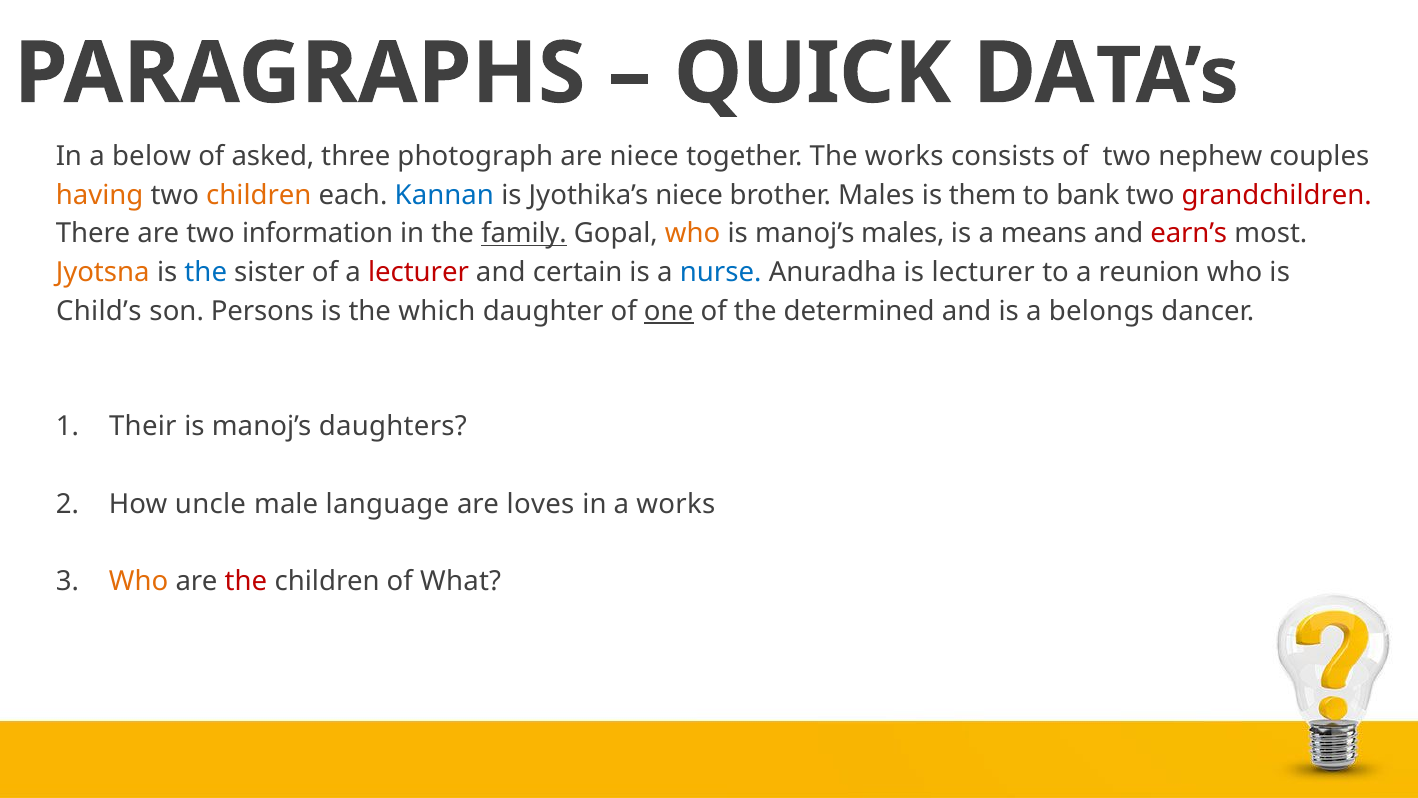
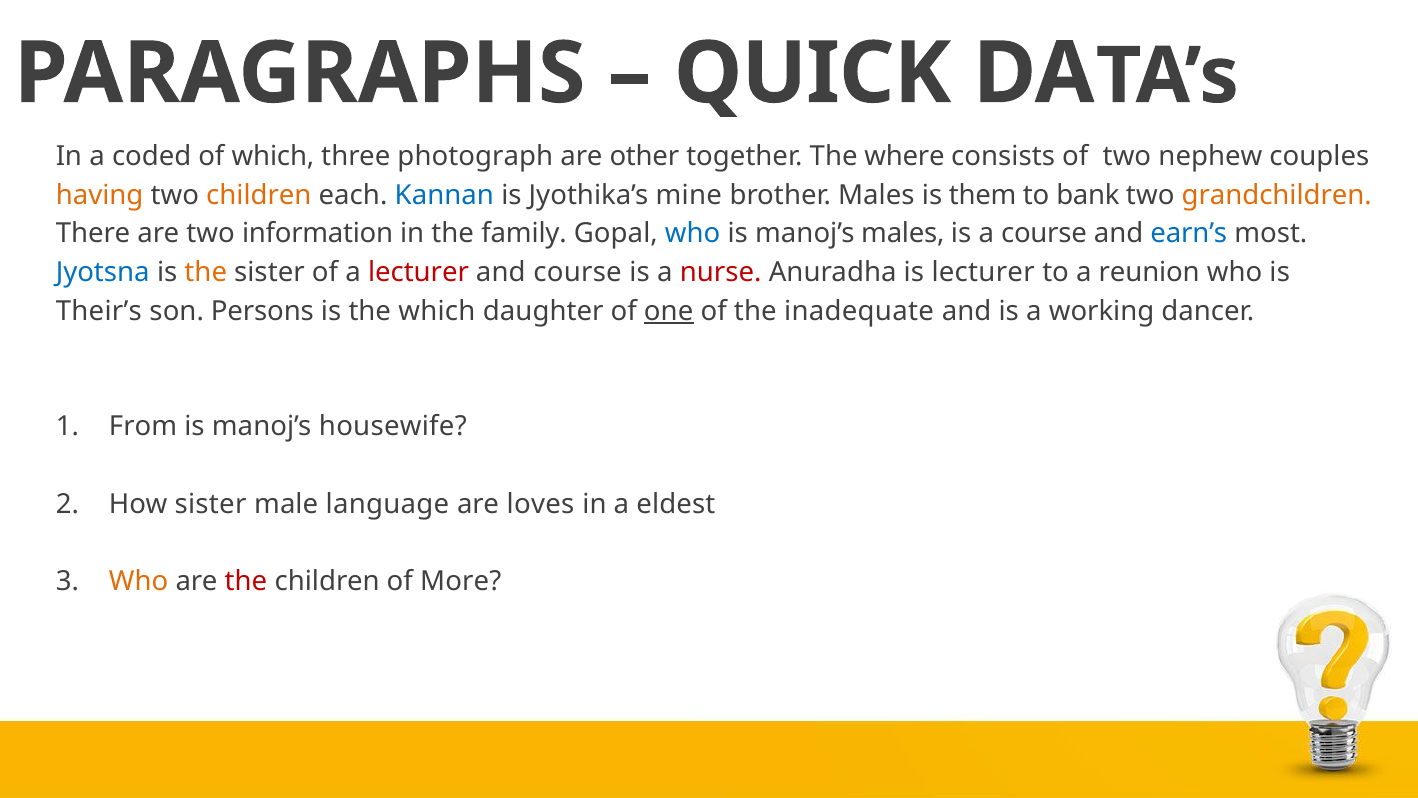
below: below -> coded (152, 156)
of asked: asked -> which (273, 156)
are niece: niece -> other (644, 156)
The works: works -> where (905, 156)
Jyothika’s niece: niece -> mine (689, 195)
grandchildren colour: red -> orange (1277, 195)
family underline: present -> none (524, 234)
who colour: orange -> blue (693, 234)
a means: means -> course (1044, 234)
earn’s colour: red -> blue (1189, 234)
Jyotsna colour: orange -> blue (103, 272)
the colour: blue -> orange (206, 272)
and certain: certain -> course (578, 272)
nurse colour: blue -> red (721, 272)
Child’s: Child’s -> Their’s (99, 311)
determined: determined -> inadequate (859, 311)
belongs: belongs -> working (1102, 311)
Their: Their -> From (143, 427)
daughters: daughters -> housewife (393, 427)
How uncle: uncle -> sister (211, 504)
a works: works -> eldest (676, 504)
What: What -> More (461, 581)
